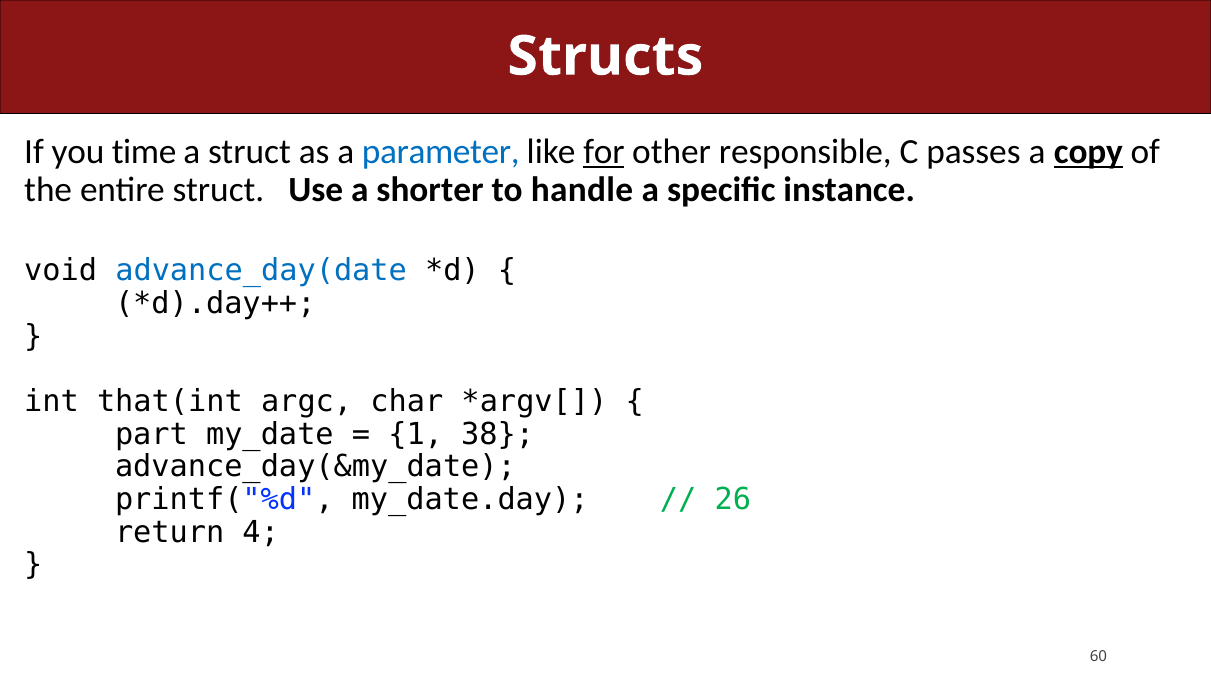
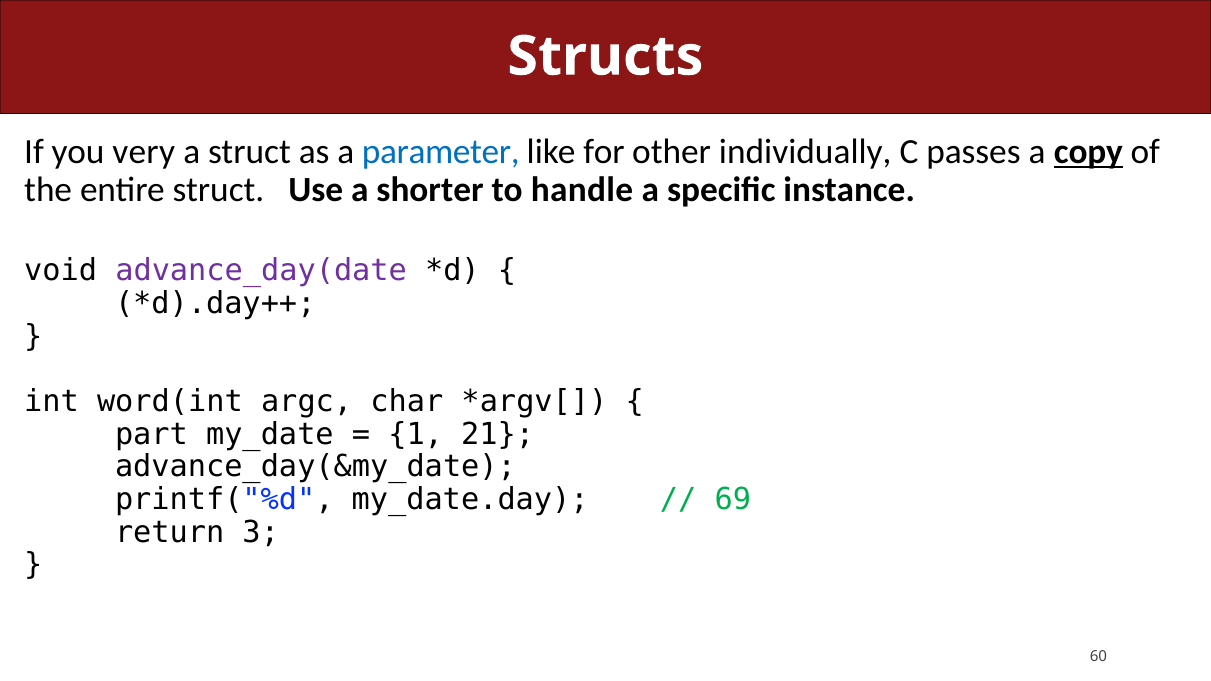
time: time -> very (144, 152)
for underline: present -> none (604, 152)
responsible: responsible -> individually (805, 152)
advance_day(date colour: blue -> purple (261, 271)
that(int: that(int -> word(int (170, 402)
38: 38 -> 21 (498, 434)
26: 26 -> 69 (733, 500)
4: 4 -> 3 (261, 532)
